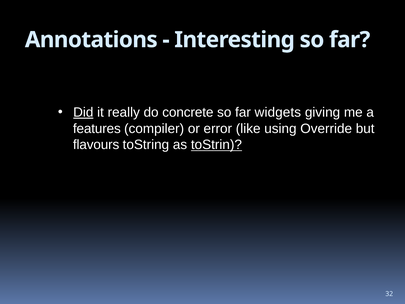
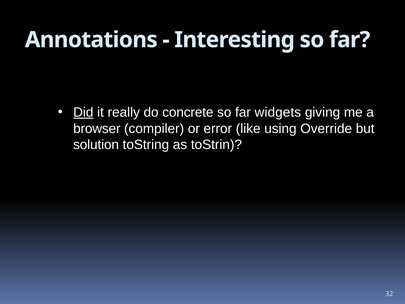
features: features -> browser (97, 128)
flavours: flavours -> solution (96, 145)
toStrin underline: present -> none (216, 145)
